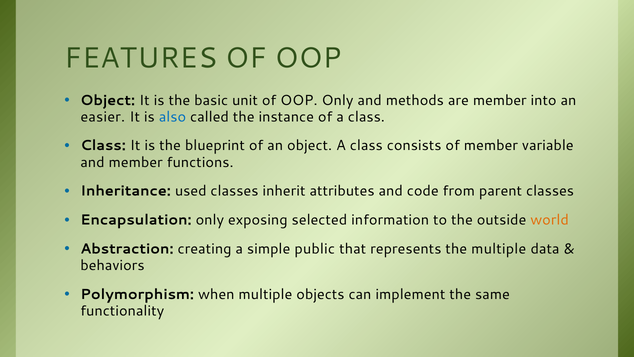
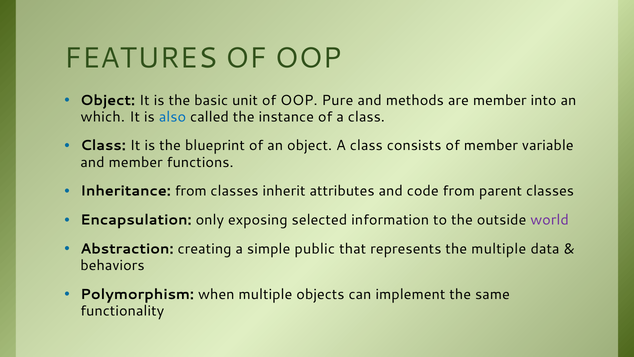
OOP Only: Only -> Pure (337, 100)
easier: easier -> which (103, 117)
Inheritance used: used -> from (191, 191)
world colour: orange -> purple (550, 220)
